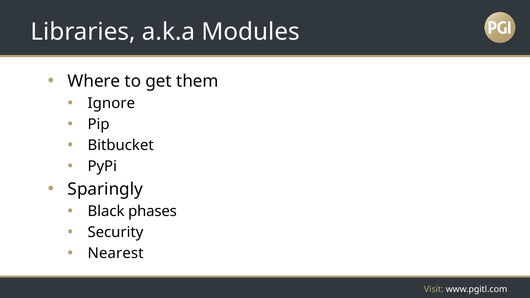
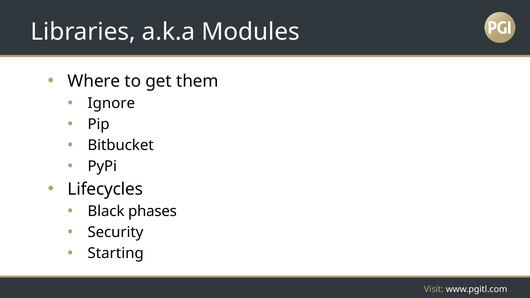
Sparingly: Sparingly -> Lifecycles (105, 189)
Nearest: Nearest -> Starting (116, 253)
